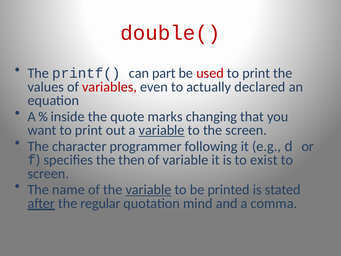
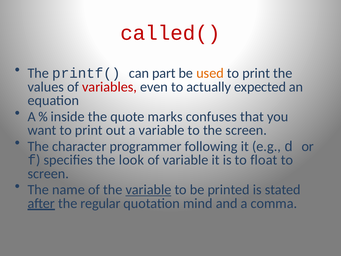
double(: double( -> called( (170, 33)
used colour: red -> orange (210, 73)
declared: declared -> expected (260, 87)
changing: changing -> confuses (211, 117)
variable underline: present -> none (162, 130)
then: then -> look (131, 160)
exist: exist -> float (264, 160)
